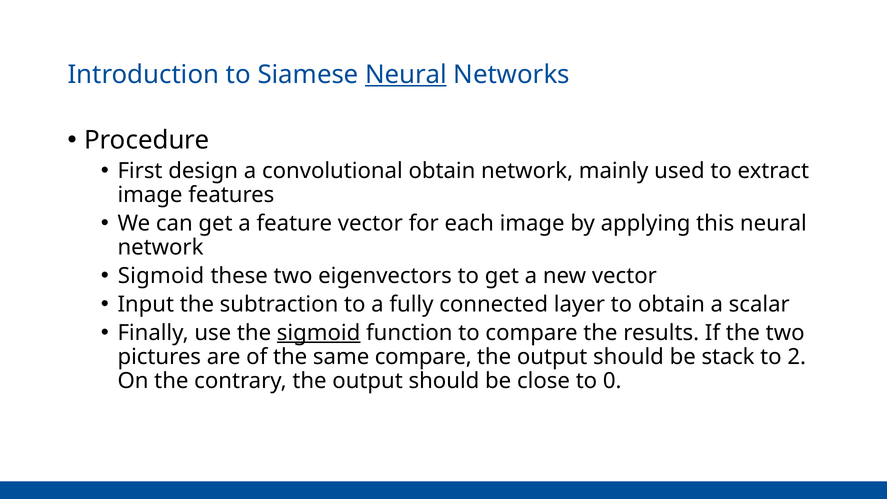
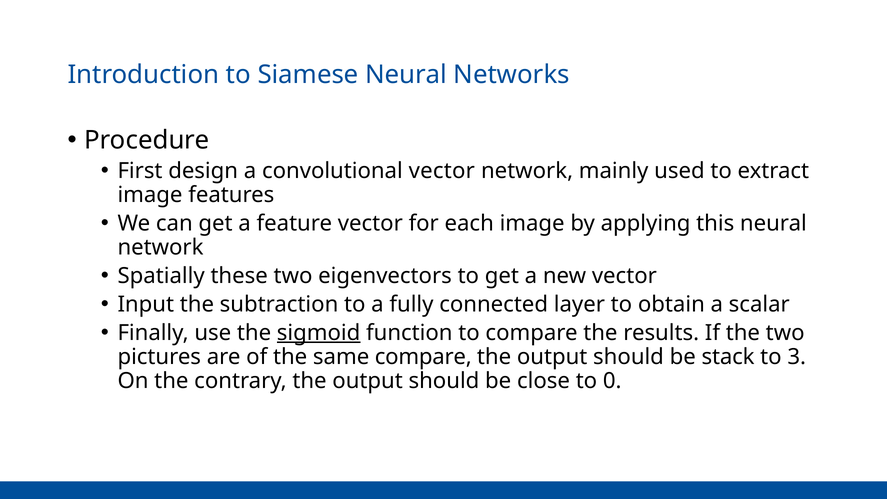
Neural underline: present -> none (406, 75)
convolutional obtain: obtain -> vector (442, 171)
Sigmoid: Sigmoid -> Spatially (161, 276)
2: 2 -> 3 (797, 357)
